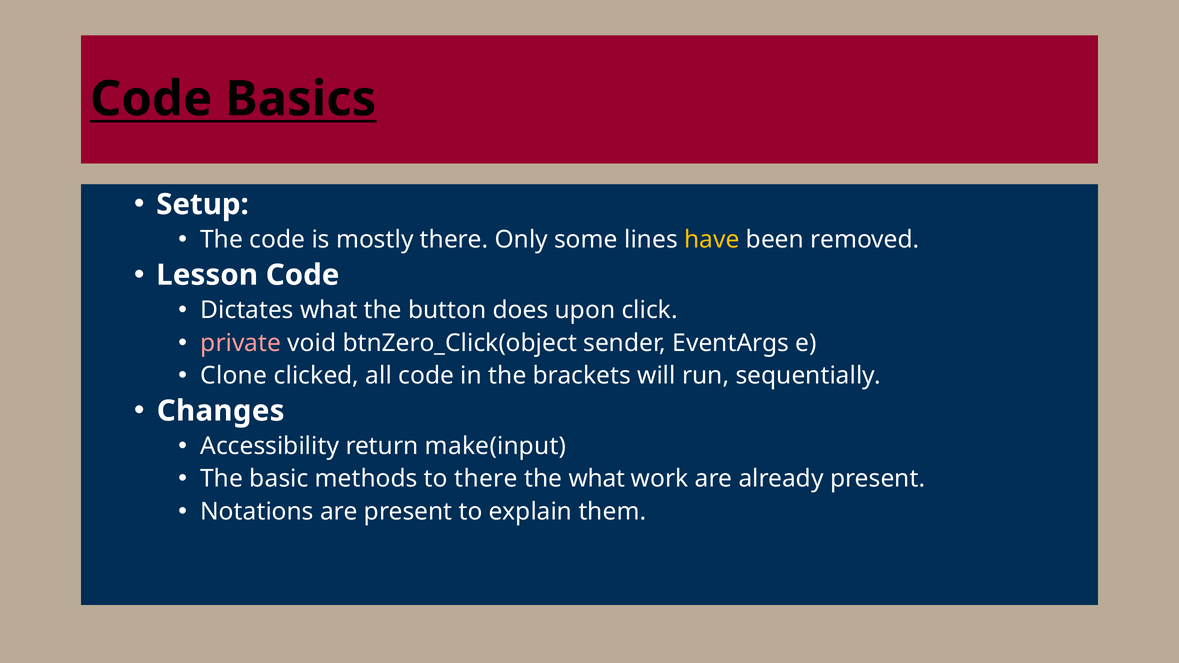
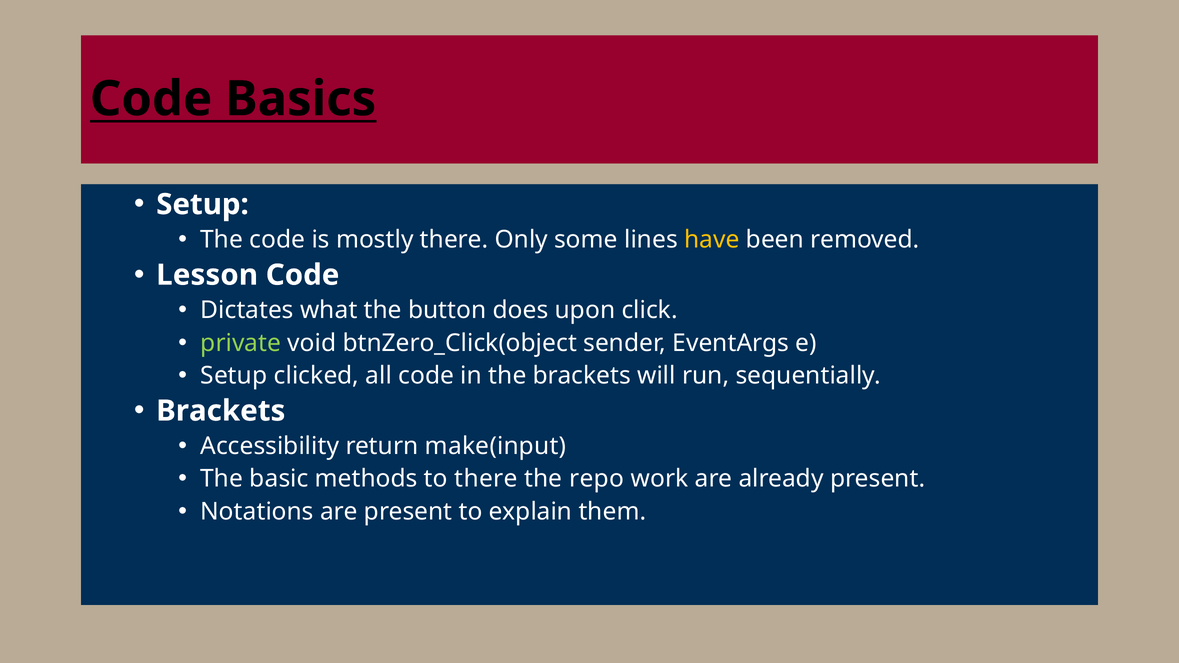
private colour: pink -> light green (241, 343)
Clone: Clone -> Setup (234, 376)
Changes: Changes -> Brackets (221, 411)
the what: what -> repo (597, 479)
